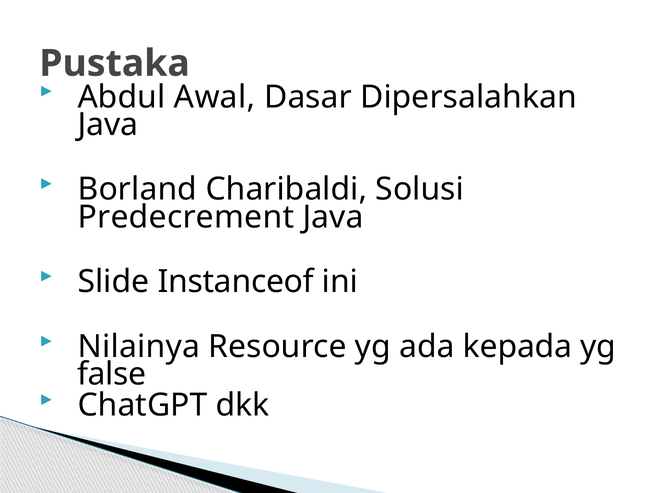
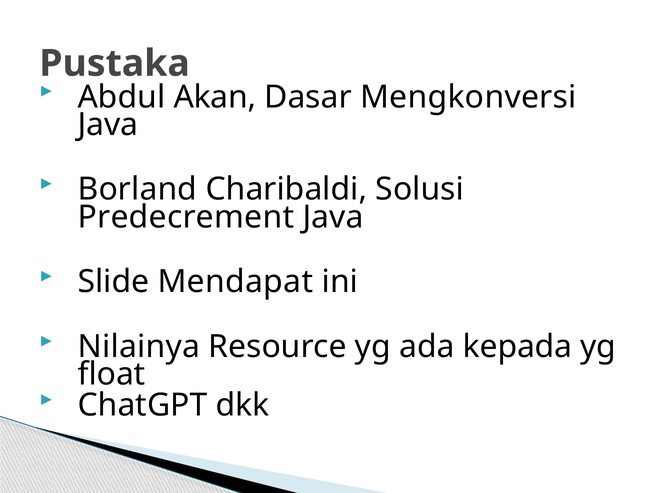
Awal: Awal -> Akan (215, 97)
Dipersalahkan: Dipersalahkan -> Mengkonversi (468, 97)
Instanceof: Instanceof -> Mendapat (235, 282)
false: false -> float (112, 374)
